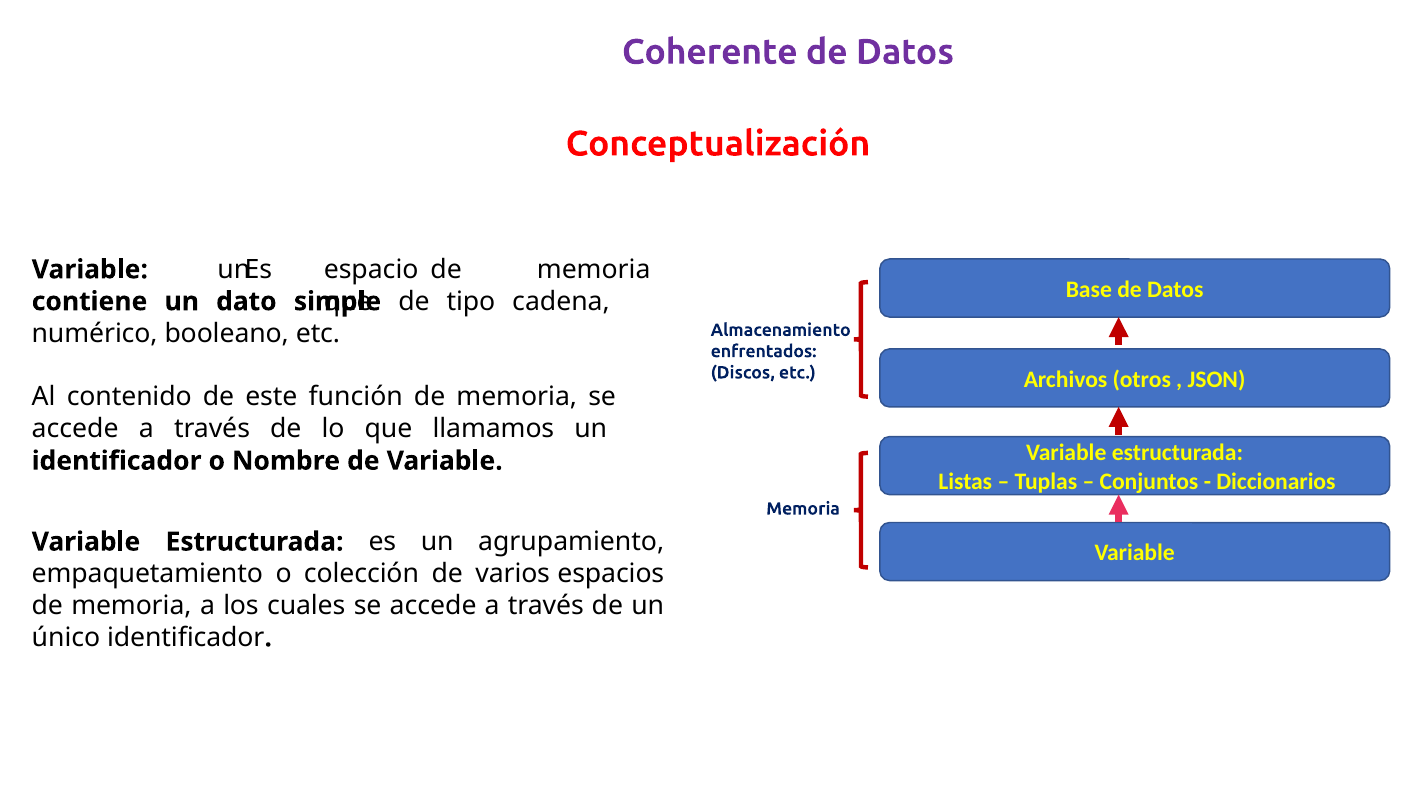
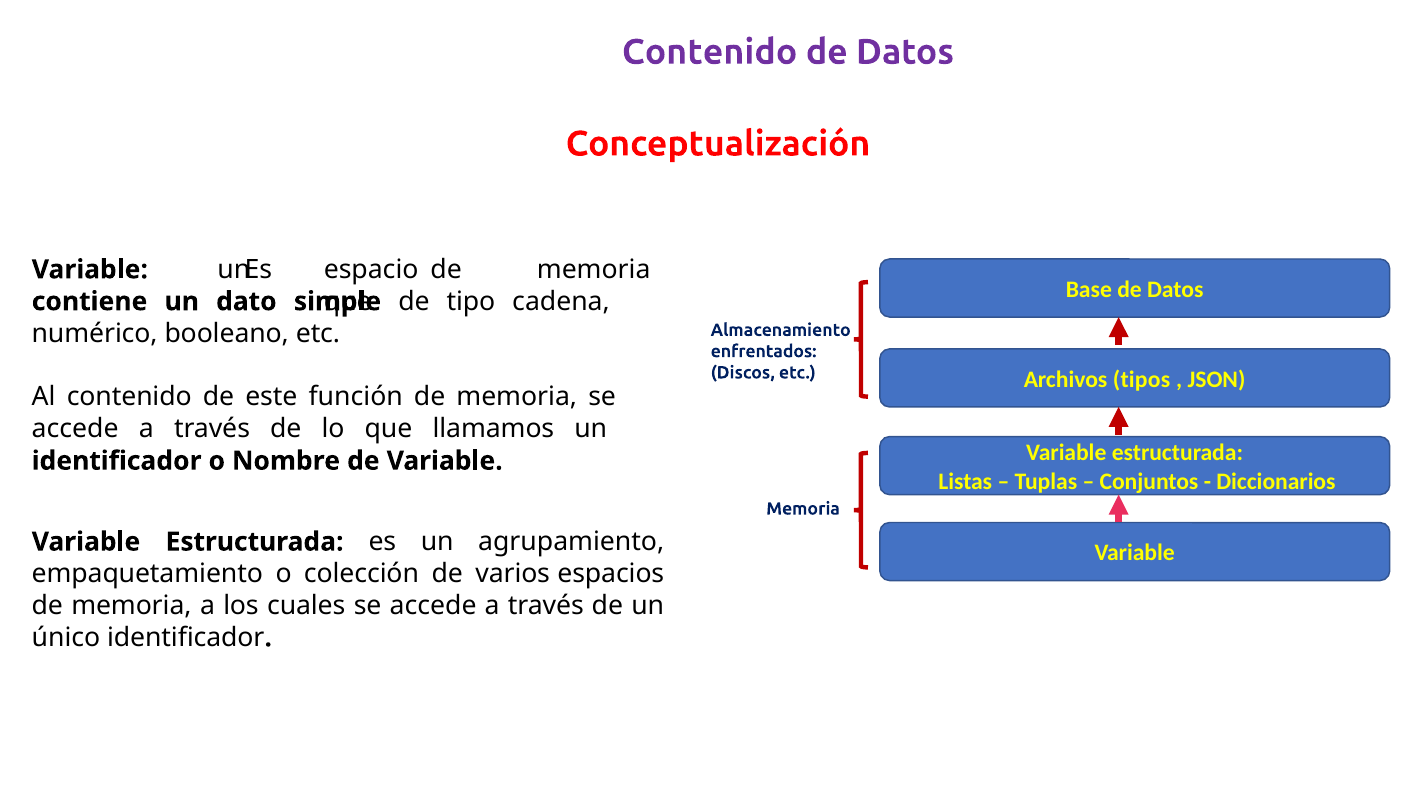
Coherente: Coherente -> Contenido (710, 52)
otros: otros -> tipos (1142, 380)
